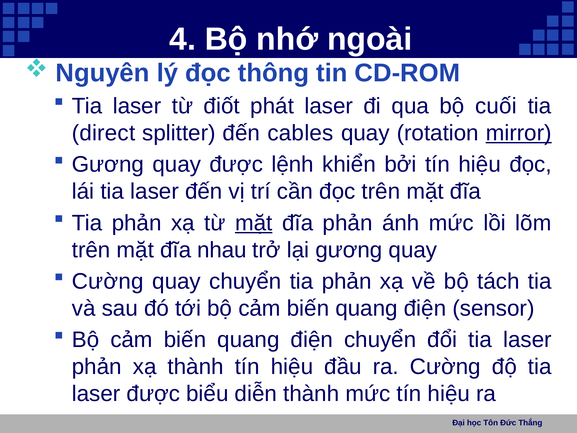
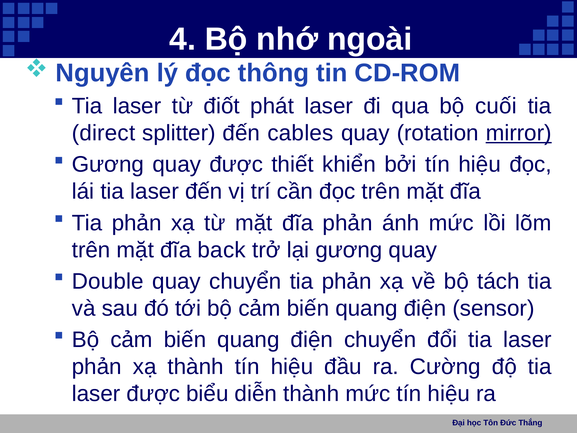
lệnh: lệnh -> thiết (293, 164)
mặt underline: present -> none (254, 223)
nhau: nhau -> back (222, 250)
Cường: Cường -> Double (108, 281)
